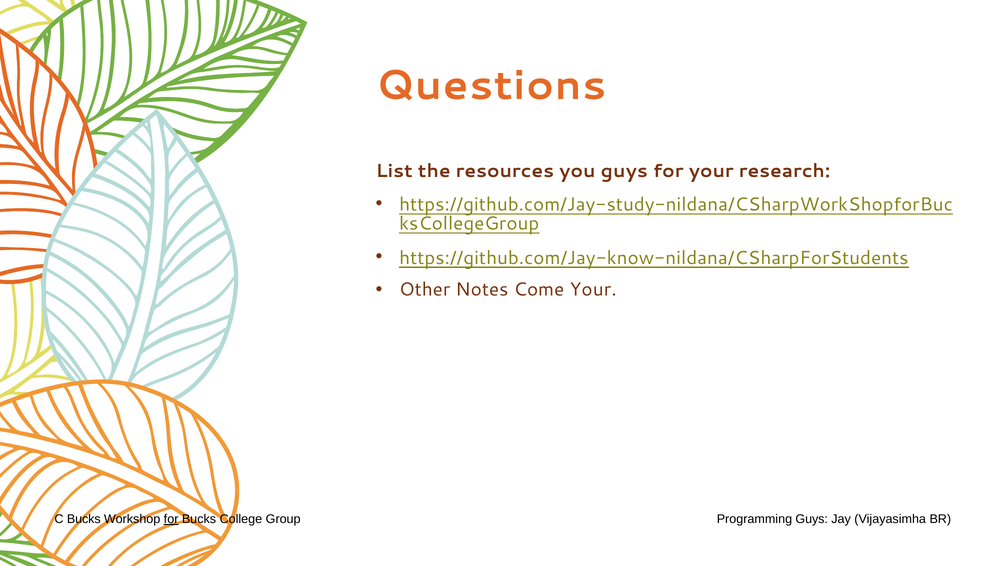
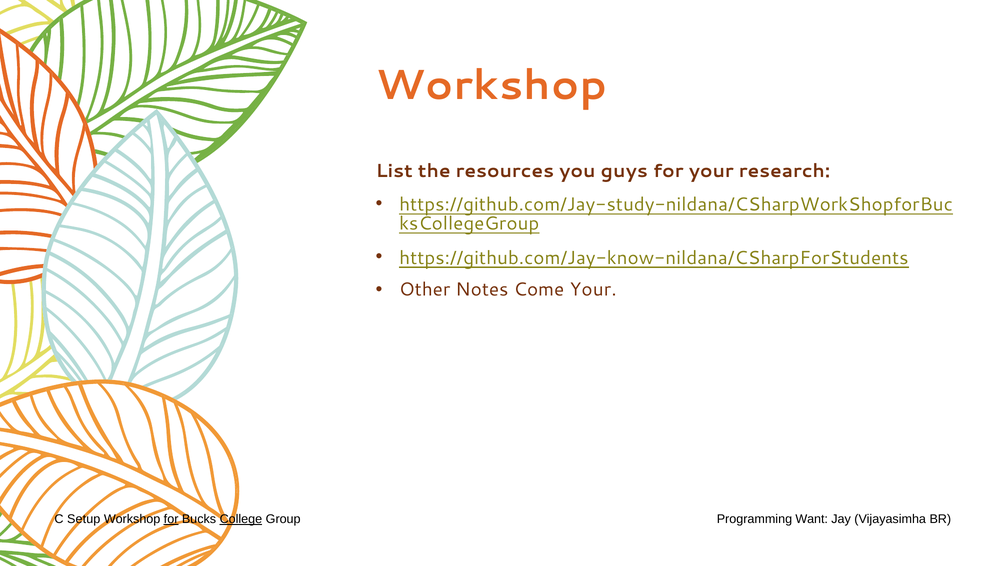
Questions: Questions -> Workshop (491, 85)
C Bucks: Bucks -> Setup (84, 519)
College underline: none -> present (241, 519)
Programming Guys: Guys -> Want (812, 519)
